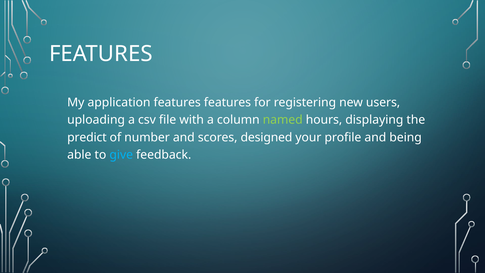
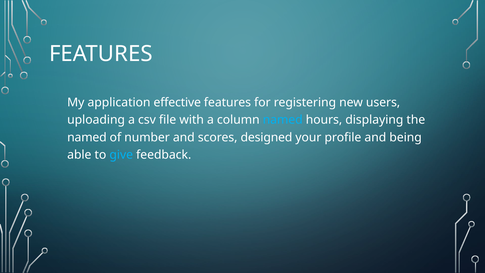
application features: features -> effective (177, 102)
named colour: light green -> light blue (283, 120)
predict: predict -> named (87, 137)
